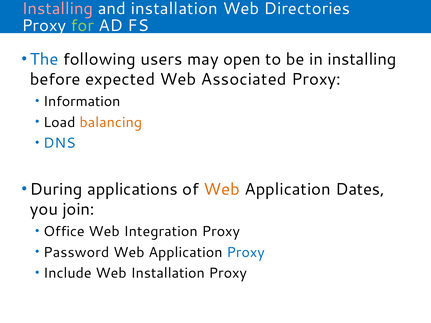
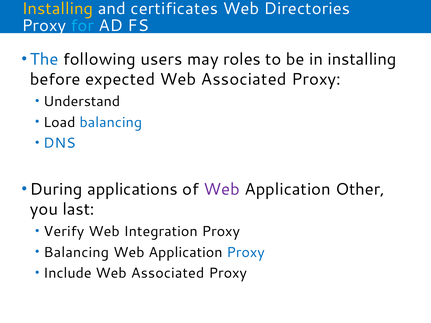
Installing colour: pink -> yellow (57, 8)
and installation: installation -> certificates (174, 8)
for colour: light green -> light blue (82, 26)
open: open -> roles (242, 59)
Information: Information -> Understand (82, 102)
balancing colour: orange -> blue (111, 122)
Web colour: orange -> purple (222, 189)
Dates: Dates -> Other (360, 189)
join: join -> last (79, 210)
Office: Office -> Verify (64, 232)
Password: Password -> Balancing (76, 253)
Installation: Installation -> Associated (168, 273)
